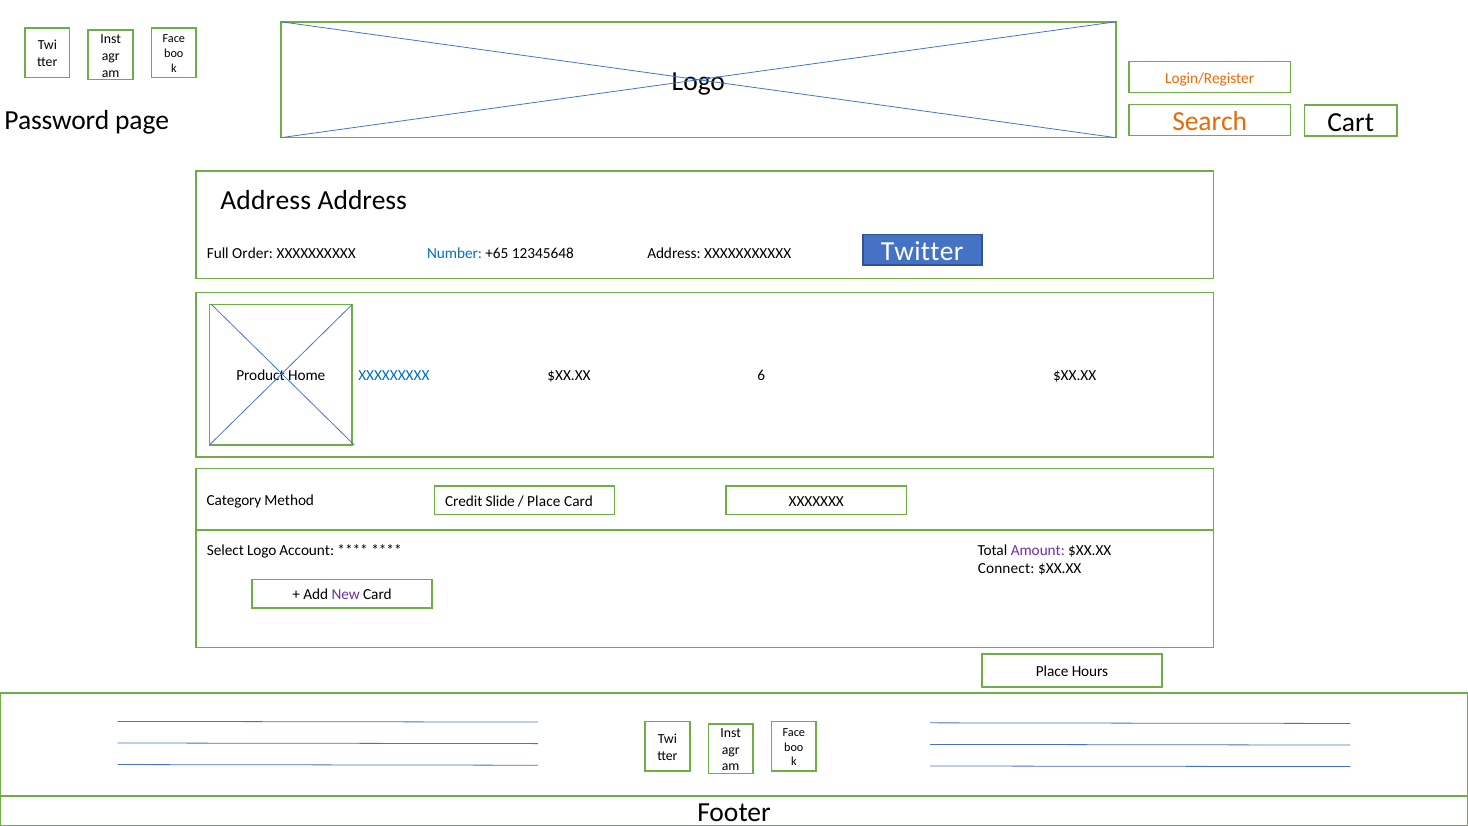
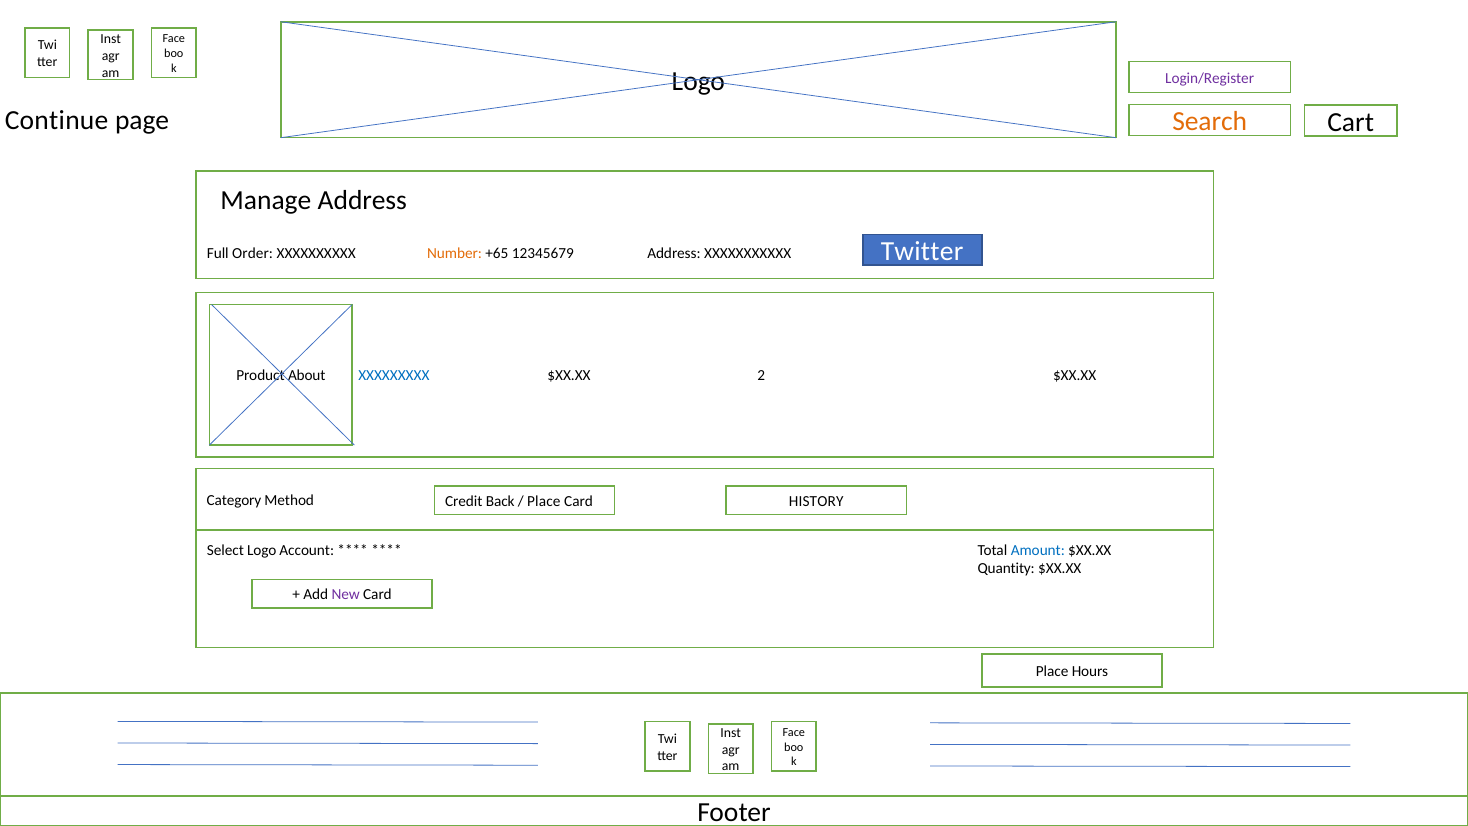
Login/Register colour: orange -> purple (1210, 78)
Password: Password -> Continue (57, 121)
Address: Address -> Manage (266, 200)
Number colour: blue -> orange (455, 253)
12345648: 12345648 -> 12345679 (543, 253)
Home: Home -> About (307, 376)
6: 6 -> 2 (761, 376)
Slide: Slide -> Back (500, 501)
XXXXXXX: XXXXXXX -> HISTORY (816, 501)
Amount colour: purple -> blue (1038, 550)
Connect: Connect -> Quantity (1006, 568)
